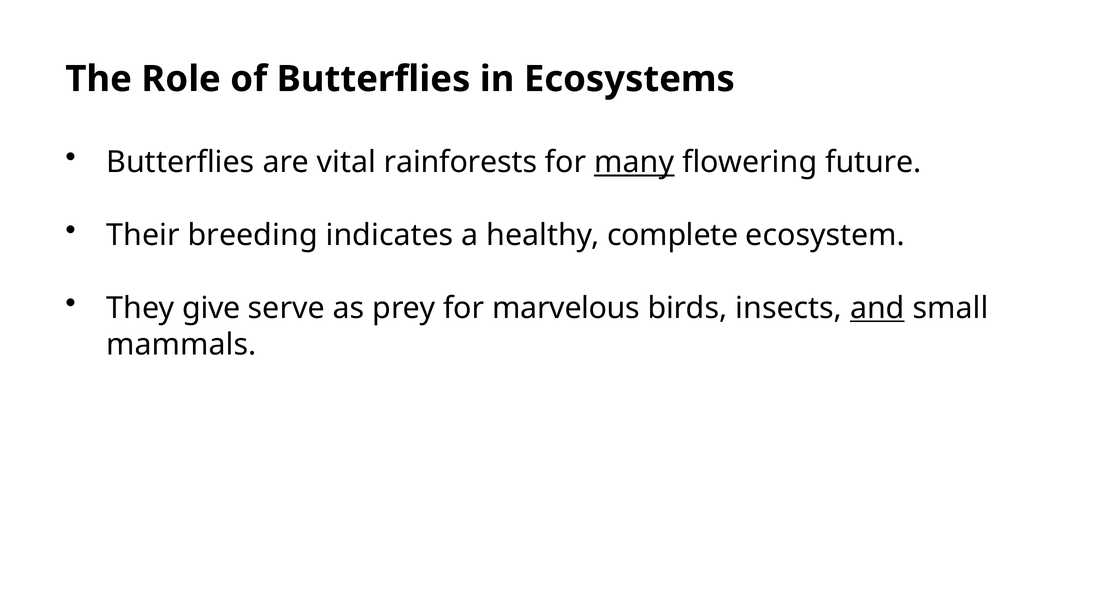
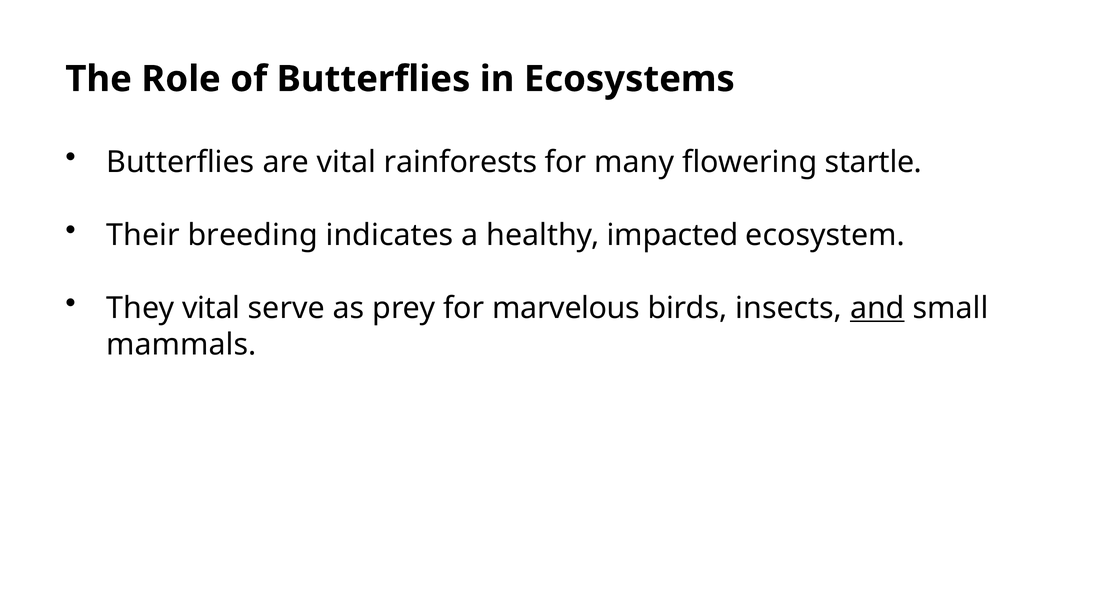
many underline: present -> none (634, 162)
future: future -> startle (873, 162)
complete: complete -> impacted (673, 235)
They give: give -> vital (211, 308)
